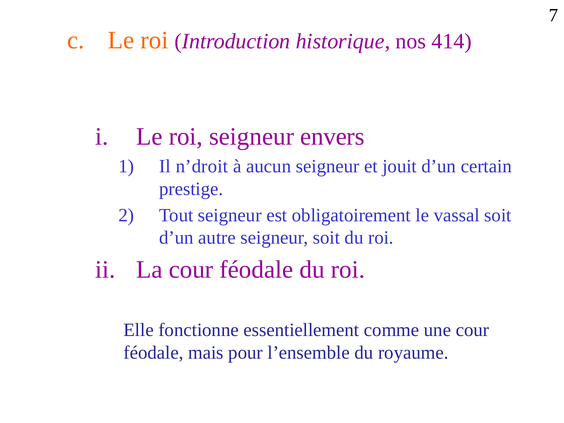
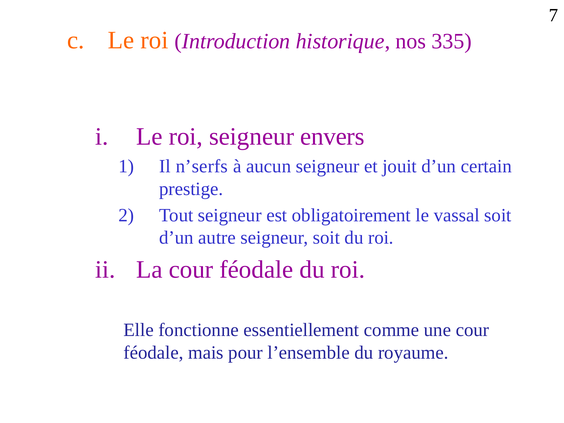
414: 414 -> 335 (452, 41)
n’droit: n’droit -> n’serfs (202, 166)
